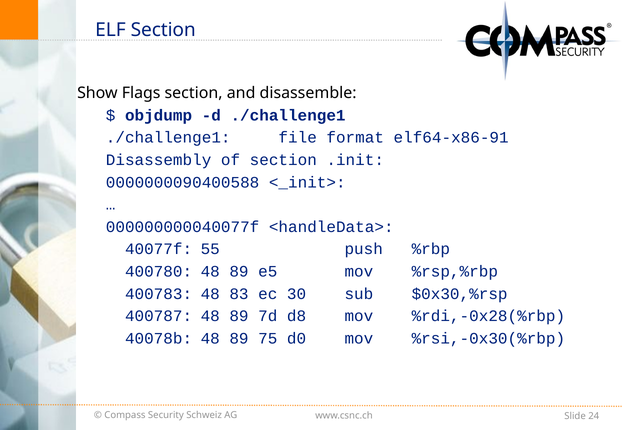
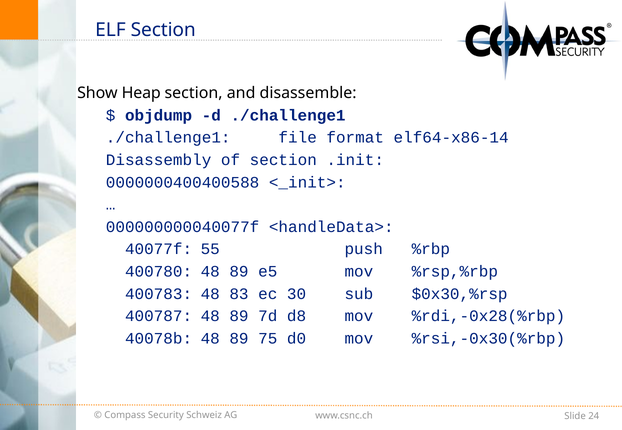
Flags: Flags -> Heap (141, 93)
elf64-x86-91: elf64-x86-91 -> elf64-x86-14 (451, 138)
0000000090400588: 0000000090400588 -> 0000000400400588 (183, 183)
